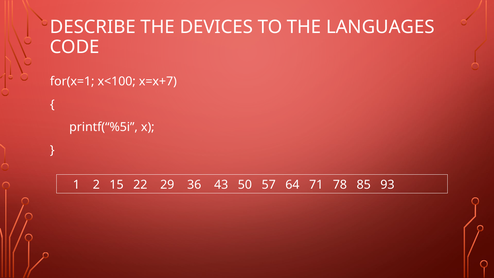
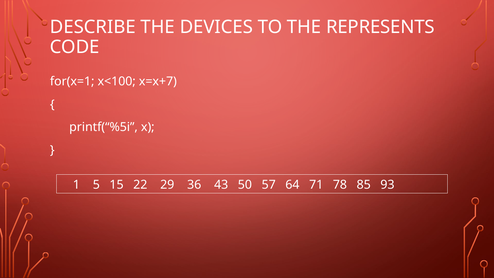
LANGUAGES: LANGUAGES -> REPRESENTS (380, 27)
2: 2 -> 5 (96, 185)
